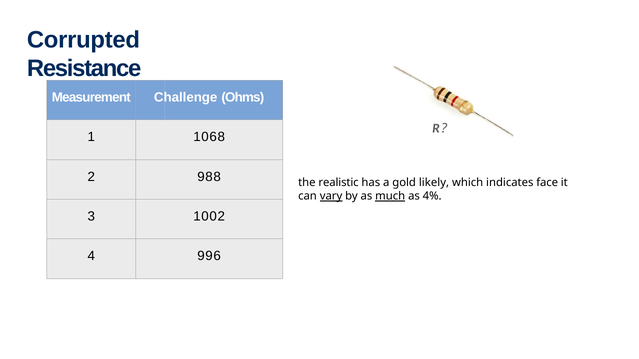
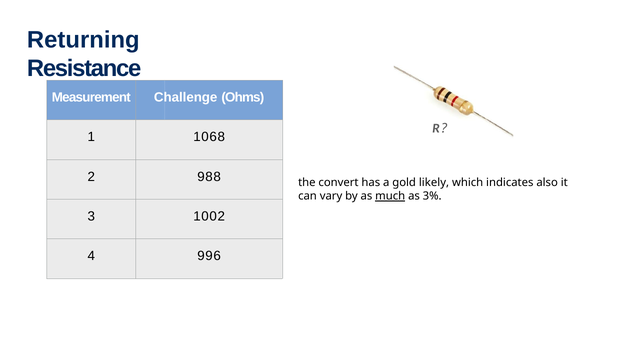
Corrupted: Corrupted -> Returning (83, 40)
realistic: realistic -> convert (339, 183)
face: face -> also (547, 183)
vary underline: present -> none (331, 196)
4%: 4% -> 3% (432, 196)
